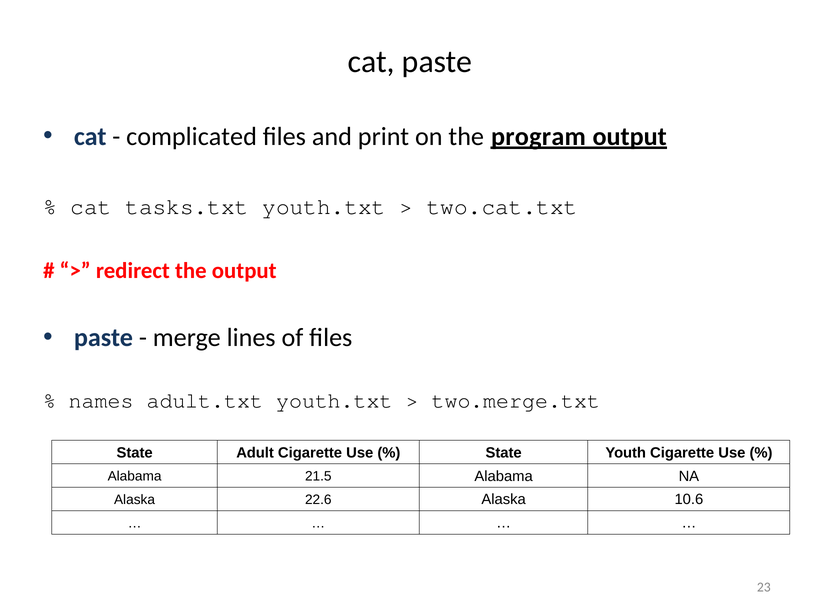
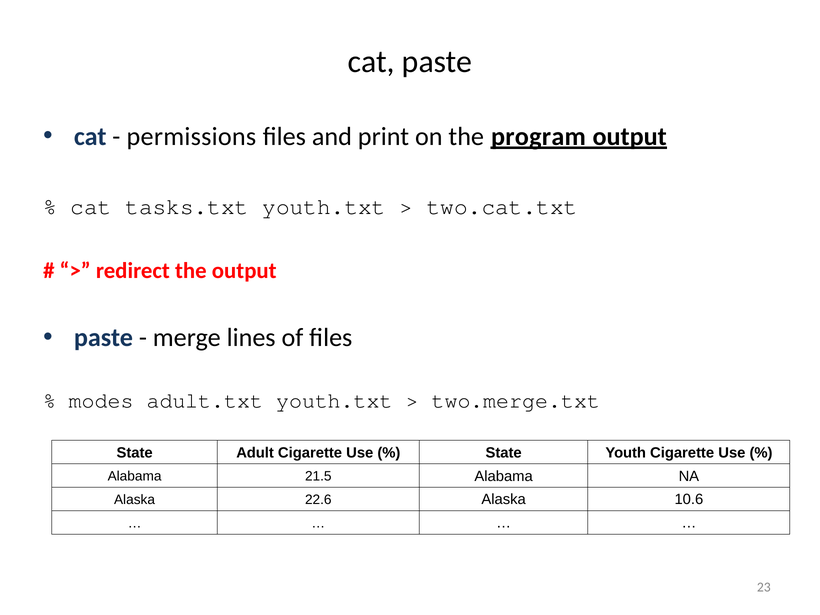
complicated: complicated -> permissions (191, 136)
names: names -> modes (101, 401)
